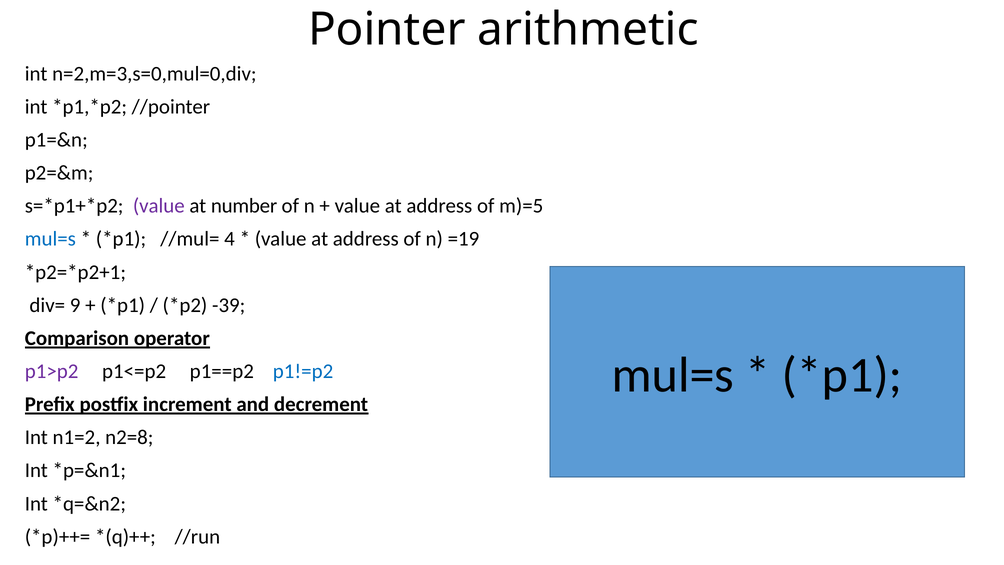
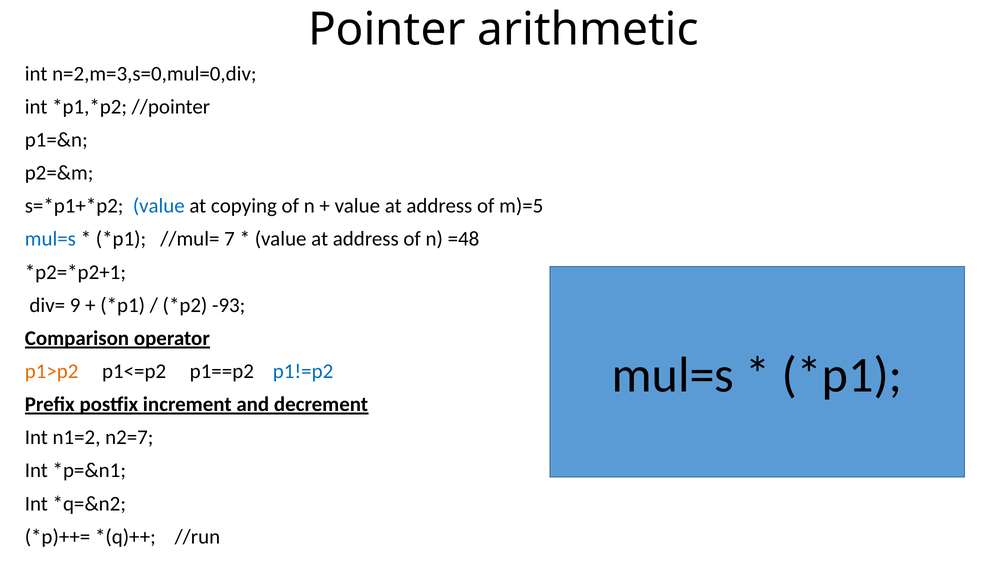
value colour: purple -> blue (159, 206)
number: number -> copying (244, 206)
4: 4 -> 7 (230, 239)
=19: =19 -> =48 (463, 239)
-39: -39 -> -93 (229, 305)
p1>p2 colour: purple -> orange (52, 371)
n2=8: n2=8 -> n2=7 (129, 437)
